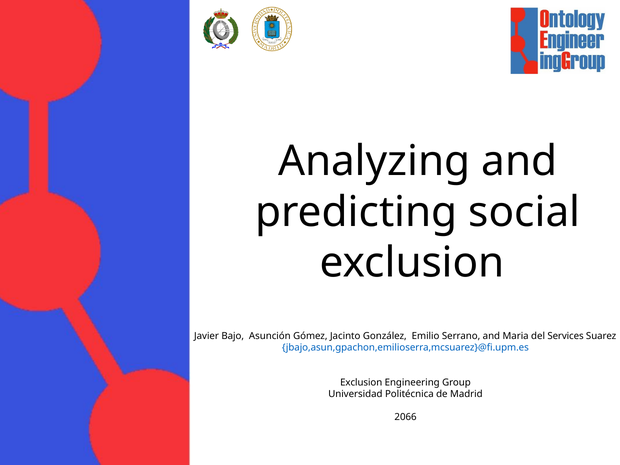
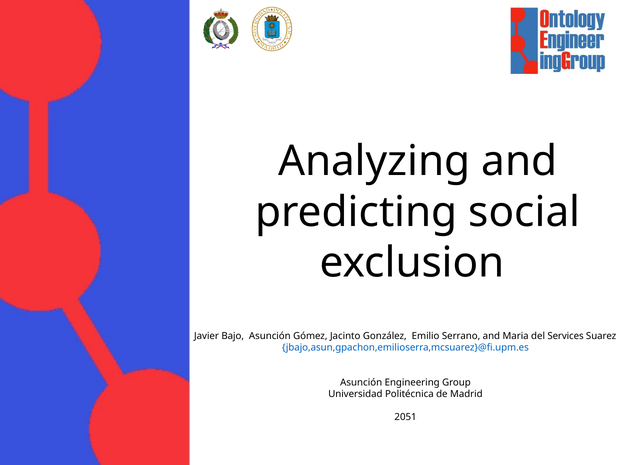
Exclusion: Exclusion -> Asunción (361, 382)
2066: 2066 -> 2051 (406, 417)
